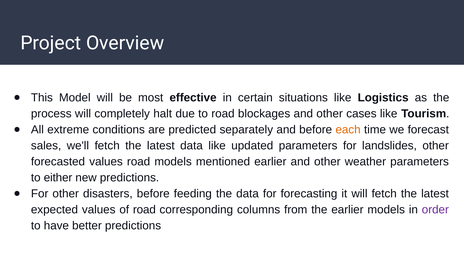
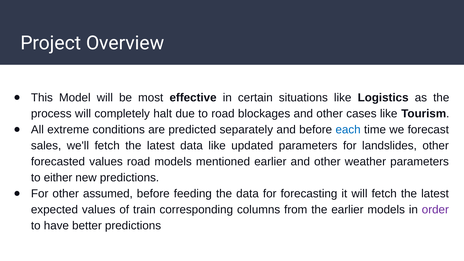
each colour: orange -> blue (348, 130)
disasters: disasters -> assumed (108, 194)
of road: road -> train (144, 210)
